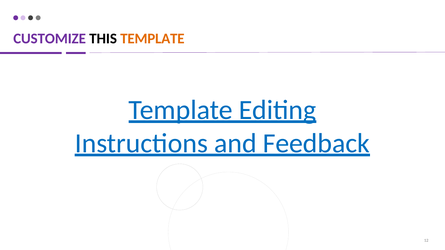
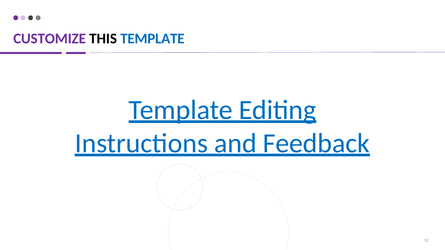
TEMPLATE colour: orange -> blue (152, 39)
